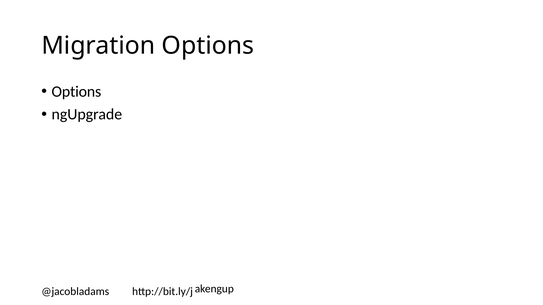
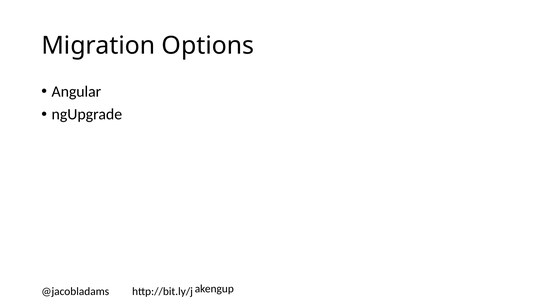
Options: Options -> Angular (76, 92)
